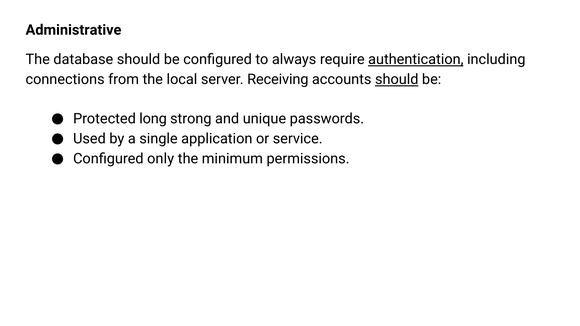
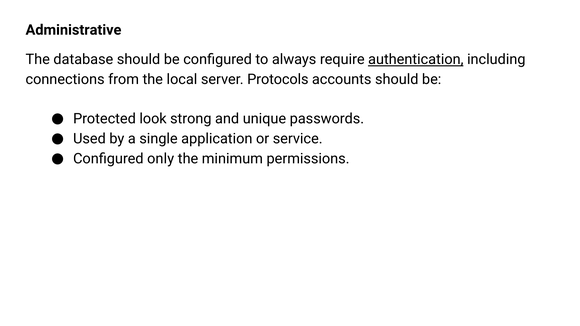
Receiving: Receiving -> Protocols (278, 80)
should underline: present -> none (397, 80)
long: long -> look (153, 119)
